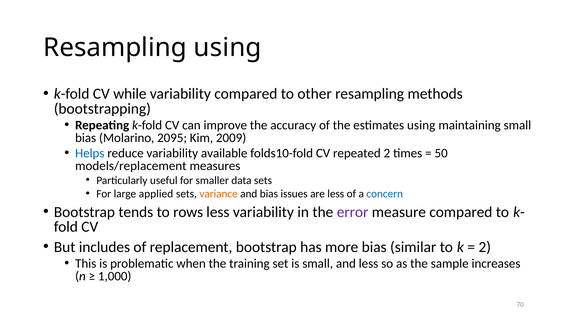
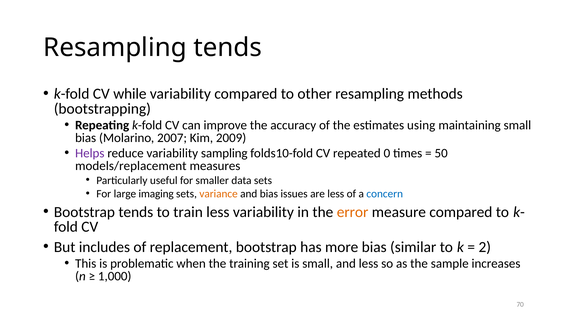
Resampling using: using -> tends (228, 48)
2095: 2095 -> 2007 (172, 138)
Helps colour: blue -> purple (90, 153)
available: available -> sampling (224, 153)
repeated 2: 2 -> 0 (387, 153)
applied: applied -> imaging (156, 194)
rows: rows -> train (188, 212)
error colour: purple -> orange (353, 212)
